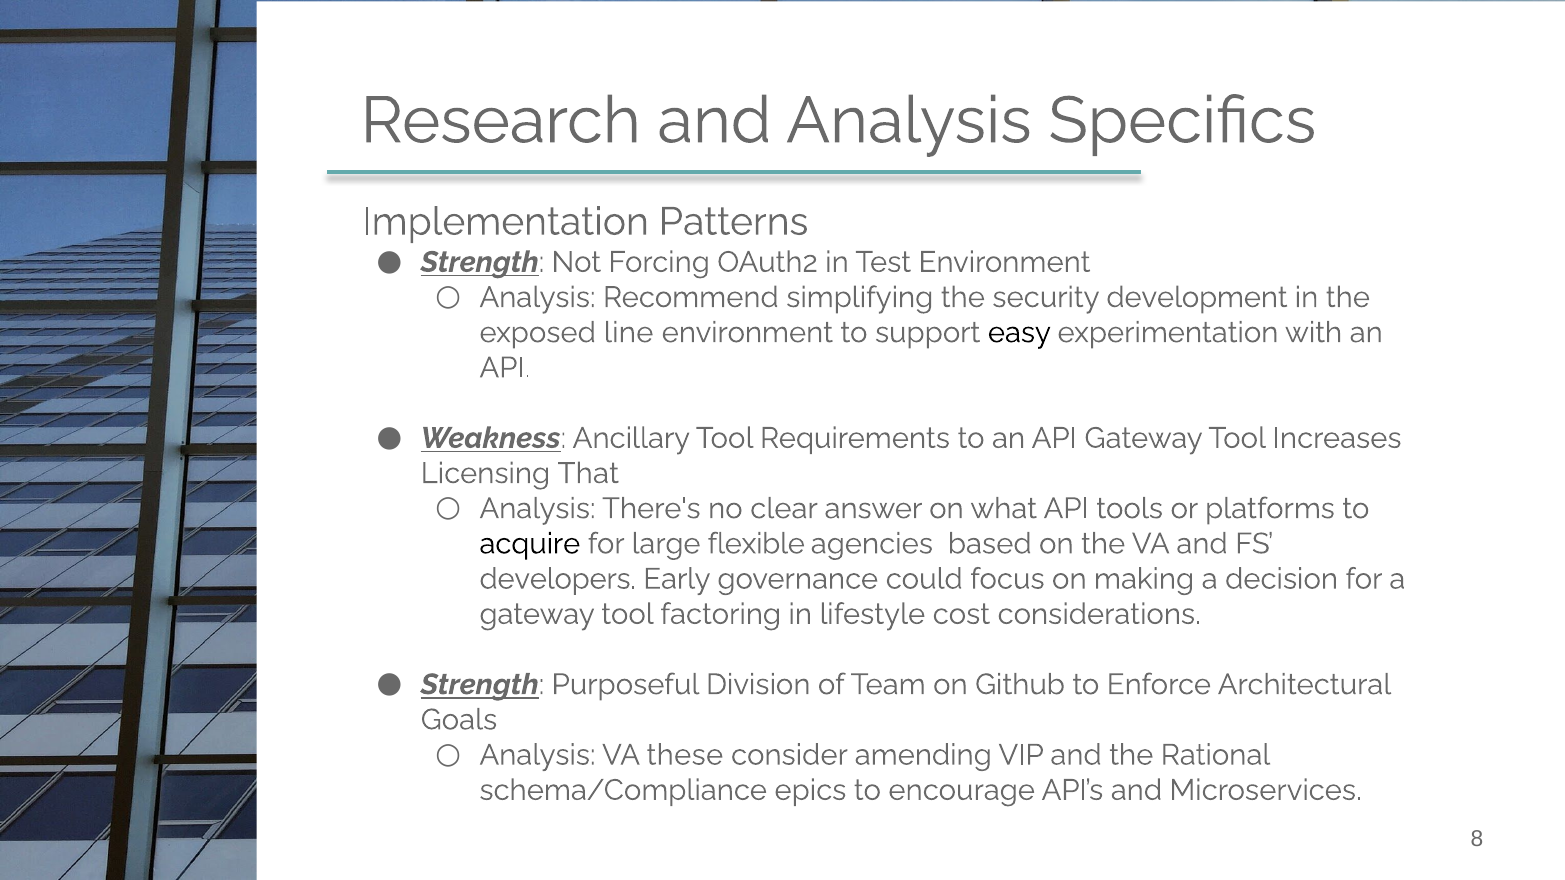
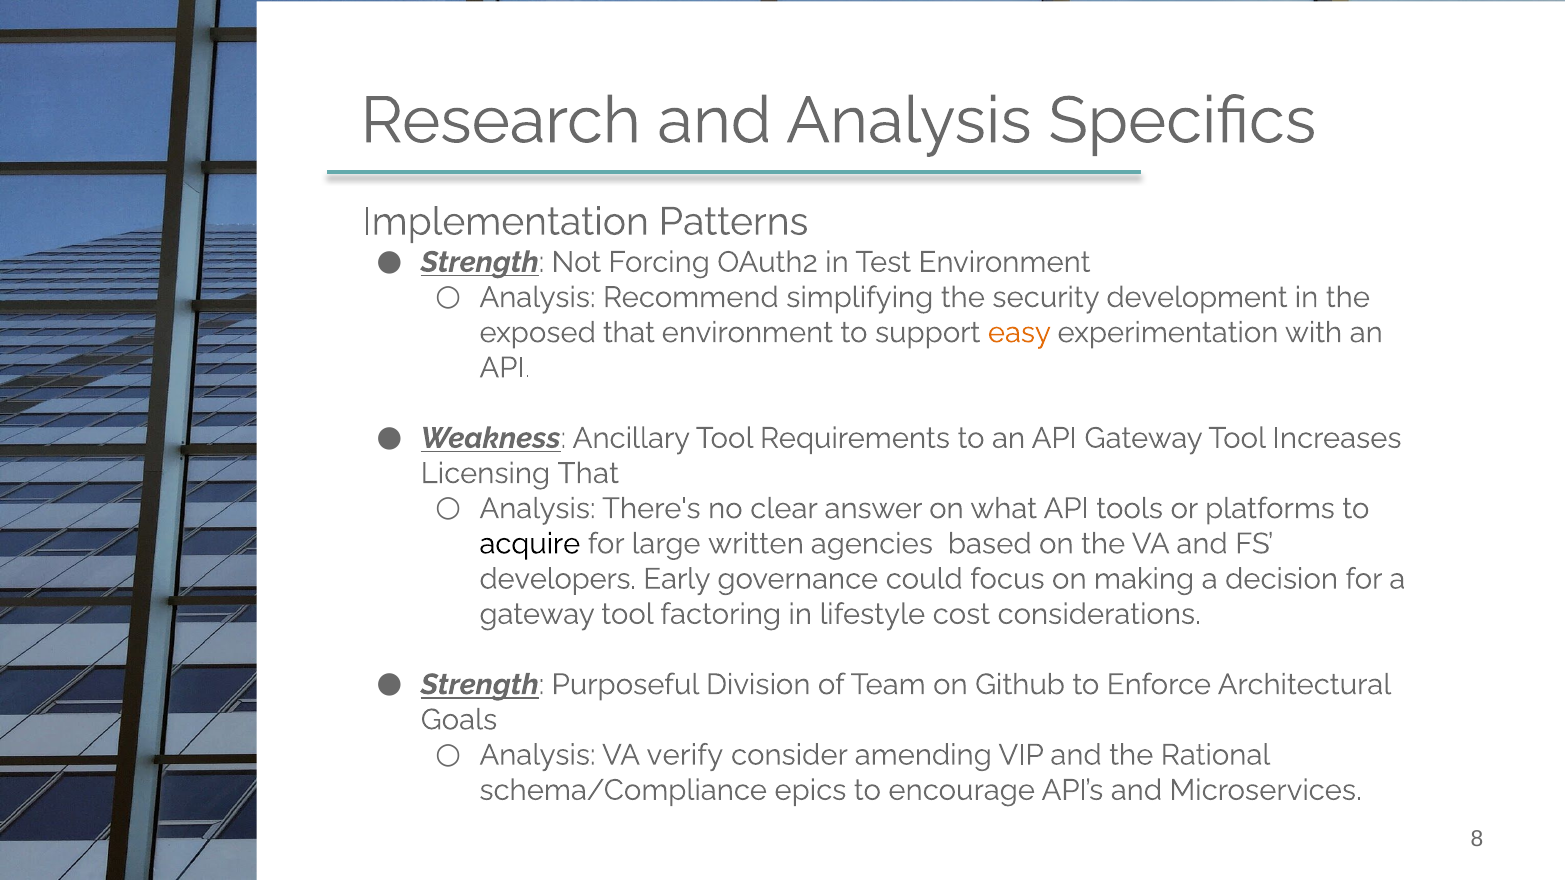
exposed line: line -> that (629, 333)
easy colour: black -> orange (1019, 333)
flexible: flexible -> written (756, 544)
these: these -> verify (685, 755)
